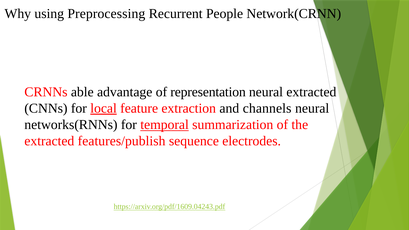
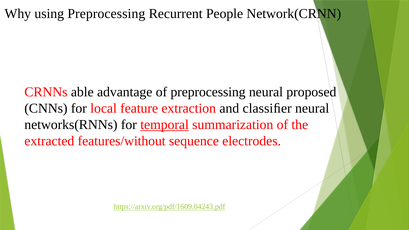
of representation: representation -> preprocessing (208, 92)
neural extracted: extracted -> proposed (311, 92)
local underline: present -> none (104, 108)
channels: channels -> classiﬁer (267, 108)
features/publish: features/publish -> features/without (122, 141)
